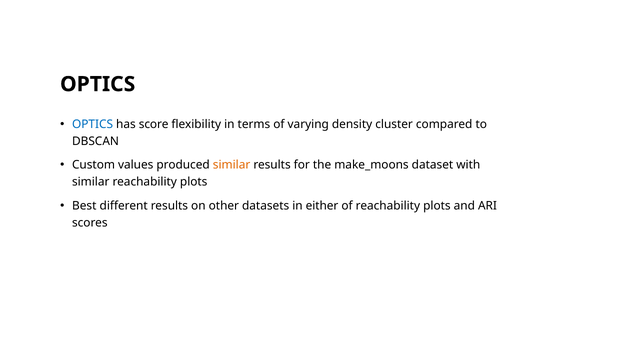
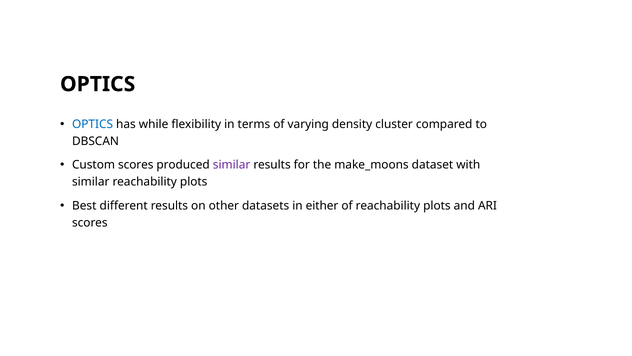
score: score -> while (154, 124)
Custom values: values -> scores (136, 165)
similar colour: orange -> purple (232, 165)
